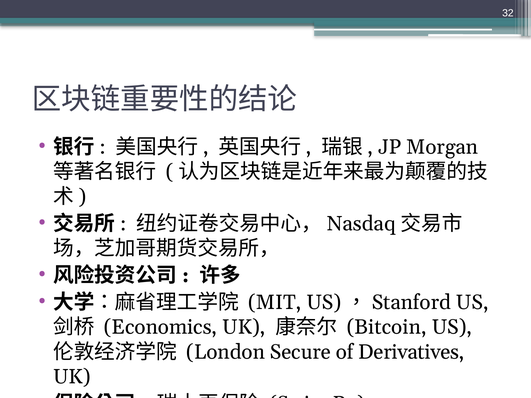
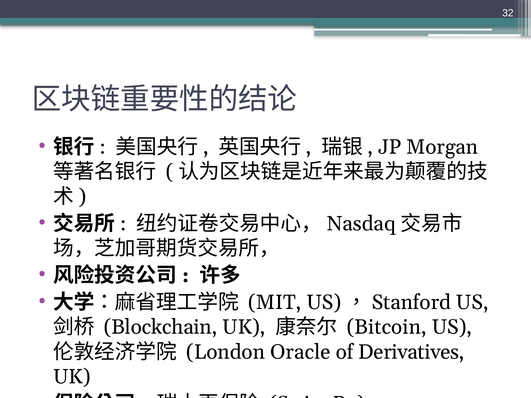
Economics: Economics -> Blockchain (161, 327)
Secure: Secure -> Oracle (300, 352)
